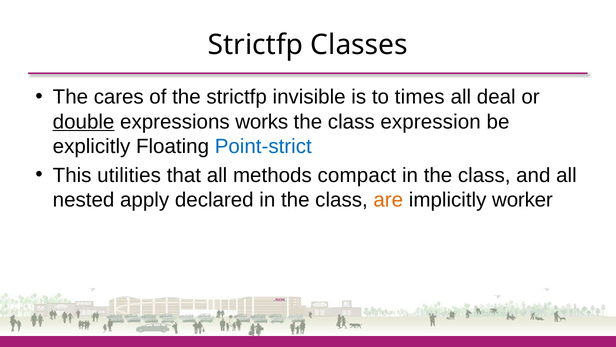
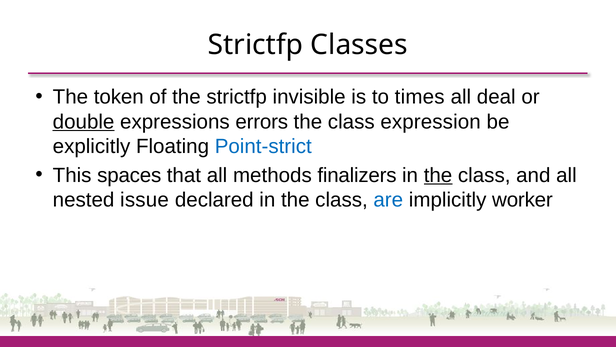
cares: cares -> token (119, 97)
works: works -> errors (262, 122)
utilities: utilities -> spaces (129, 175)
compact: compact -> finalizers (357, 175)
the underline: none -> present (438, 175)
apply: apply -> issue (144, 200)
are colour: orange -> blue (388, 200)
